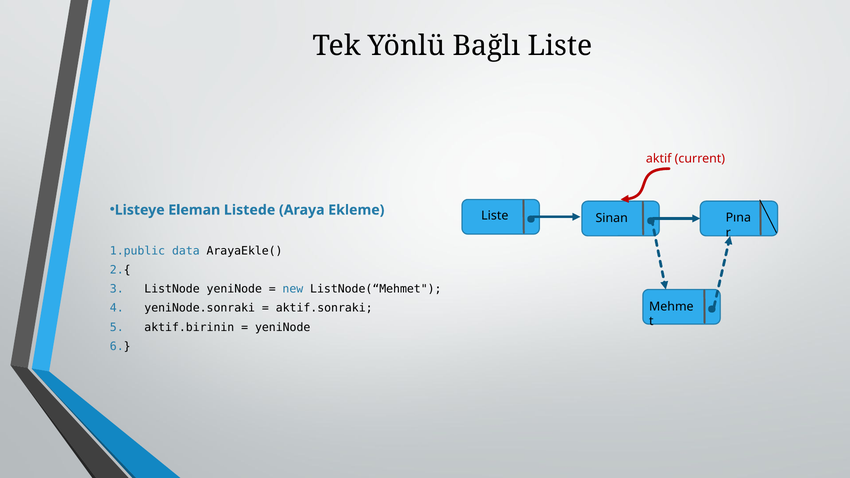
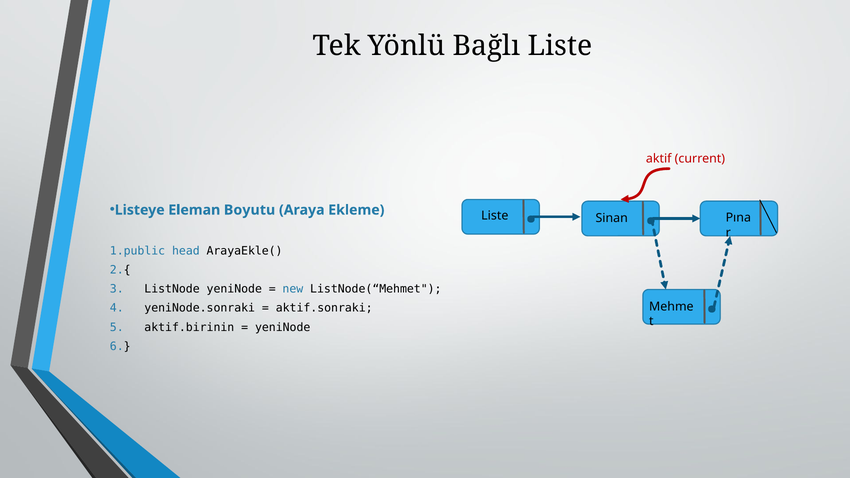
Listede: Listede -> Boyutu (250, 210)
data: data -> head (186, 251)
